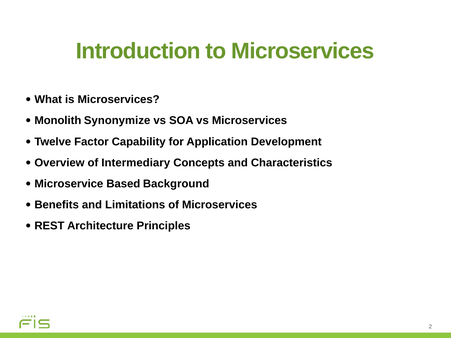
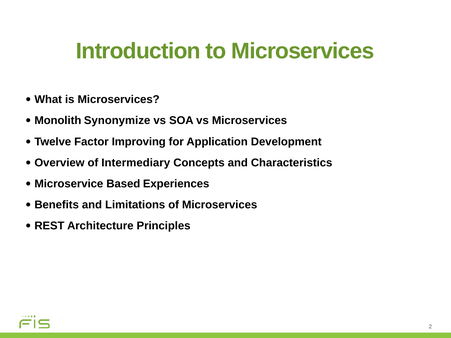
Capability: Capability -> Improving (139, 142)
Background: Background -> Experiences (176, 184)
